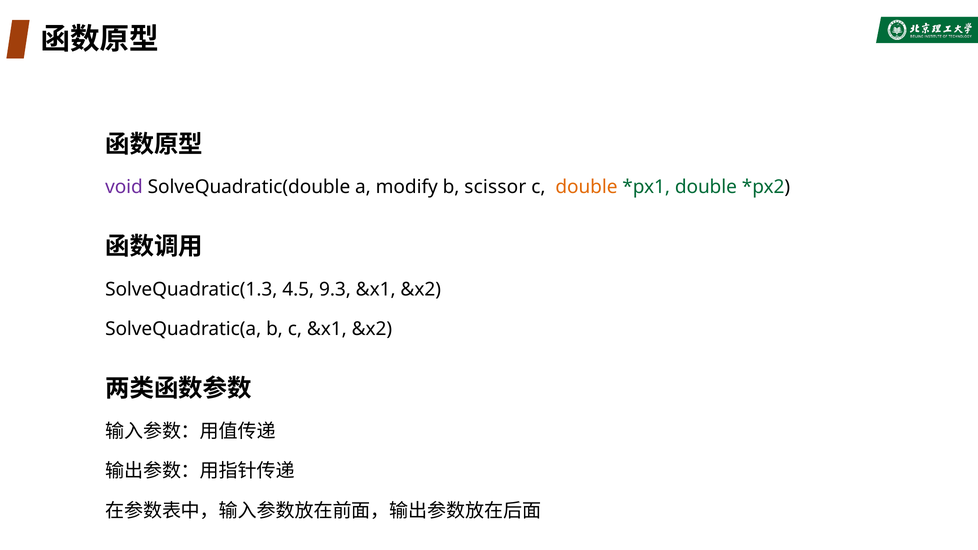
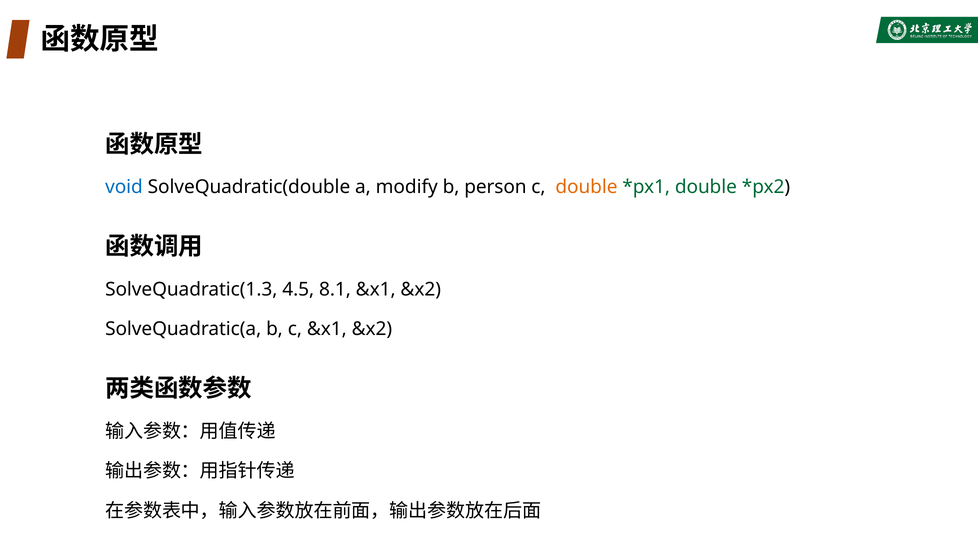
void colour: purple -> blue (124, 187)
scissor: scissor -> person (495, 187)
9.3: 9.3 -> 8.1 (335, 290)
